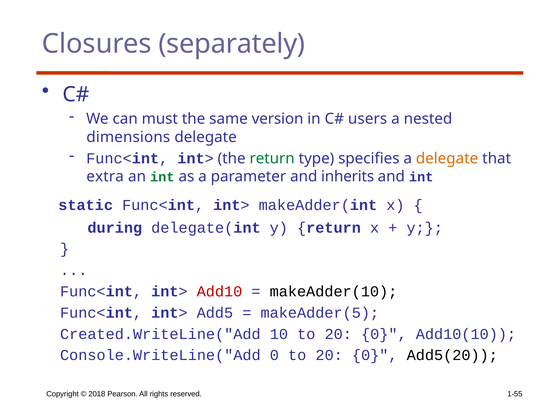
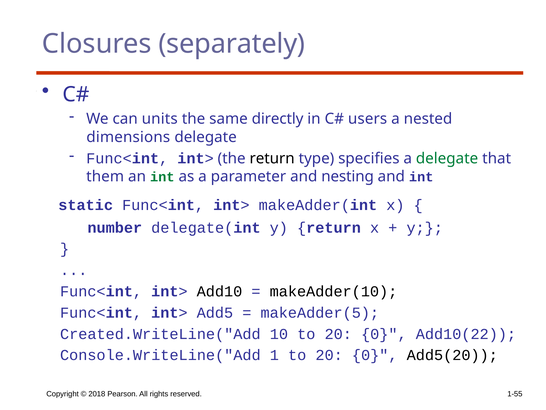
must: must -> units (160, 119)
version: version -> directly (278, 119)
return colour: green -> black (272, 158)
delegate colour: orange -> green (447, 158)
extra: extra -> them (105, 176)
inherits: inherits -> nesting (348, 176)
during: during -> number (115, 227)
Add10 colour: red -> black (219, 291)
Add10(10: Add10(10 -> Add10(22 (466, 334)
0: 0 -> 1 (274, 355)
